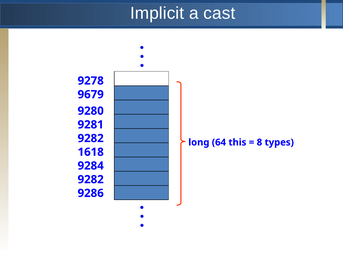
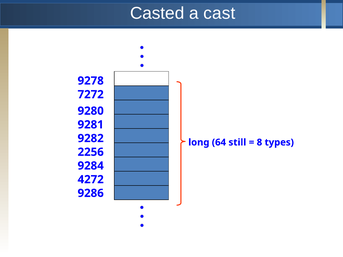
Implicit: Implicit -> Casted (157, 13)
9679: 9679 -> 7272 (91, 95)
this: this -> still (237, 142)
1618: 1618 -> 2256 (91, 152)
9282: 9282 -> 4272 (91, 180)
